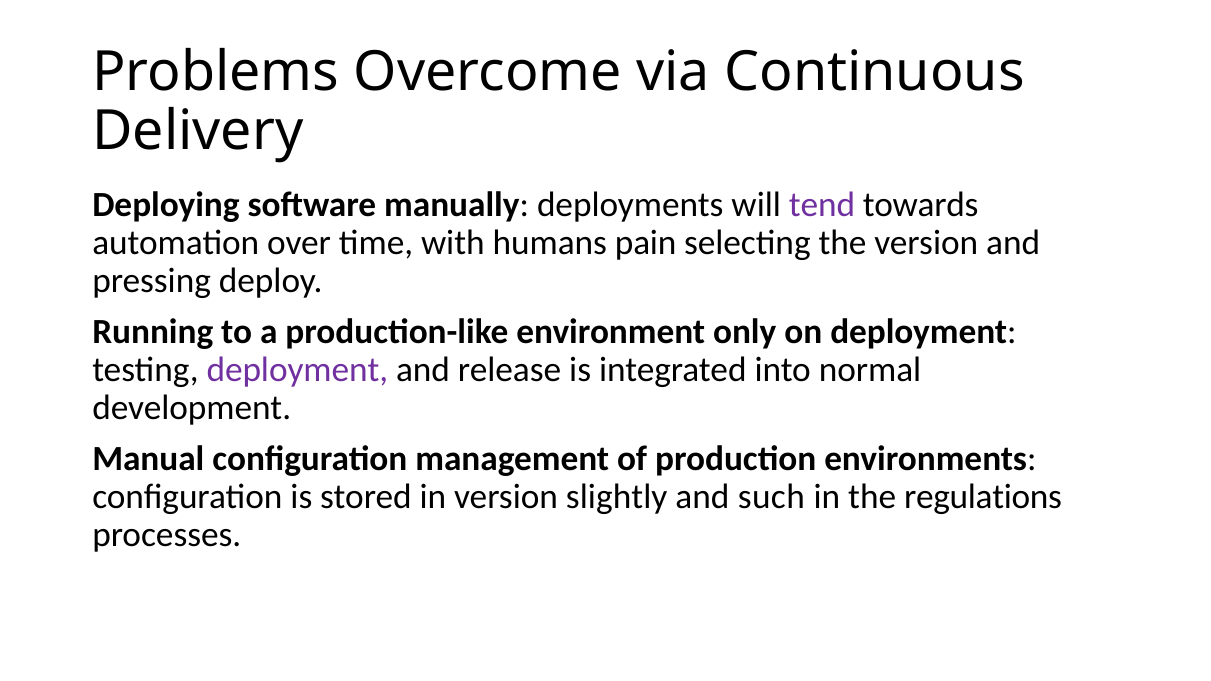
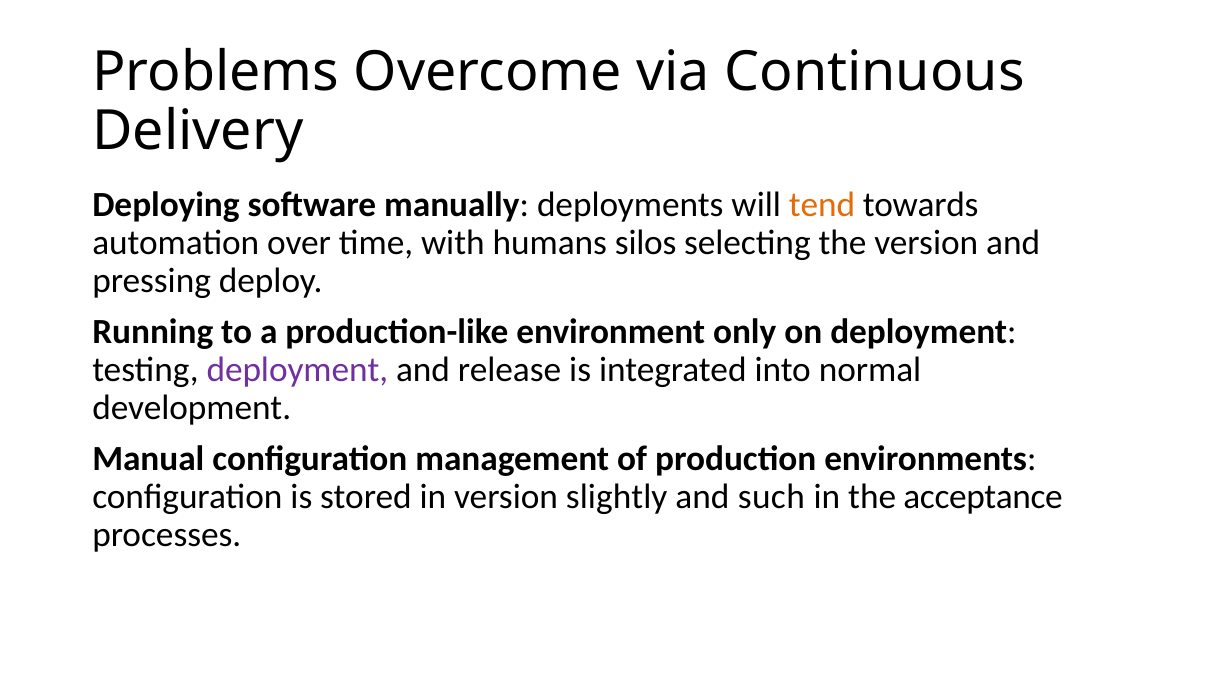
tend colour: purple -> orange (822, 205)
pain: pain -> silos (646, 243)
regulations: regulations -> acceptance (983, 497)
